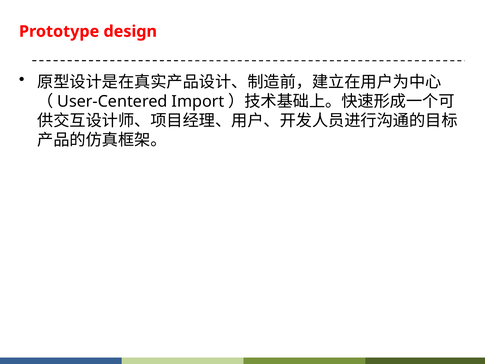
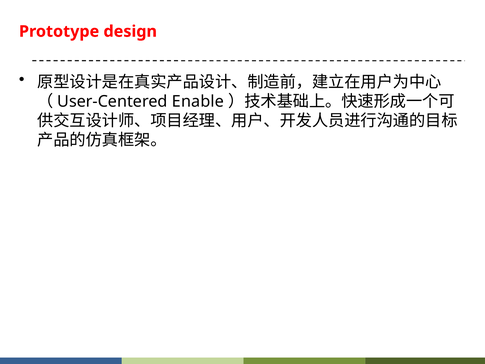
Import: Import -> Enable (198, 101)
